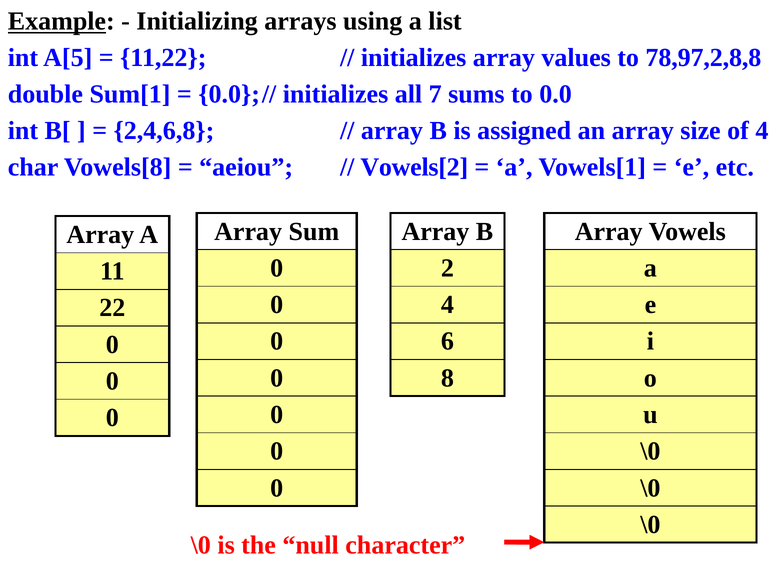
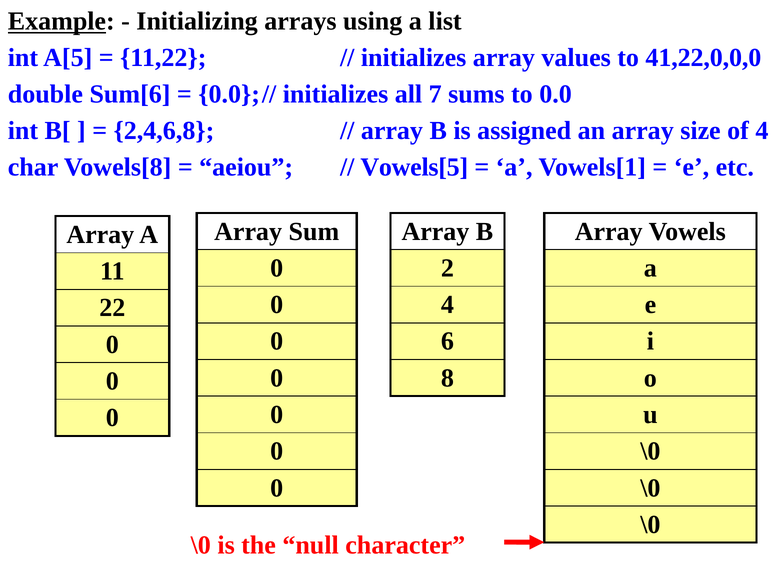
78,97,2,8,8: 78,97,2,8,8 -> 41,22,0,0,0 (703, 58)
Sum[1: Sum[1 -> Sum[6 (130, 94)
Vowels[2: Vowels[2 -> Vowels[5 (414, 167)
